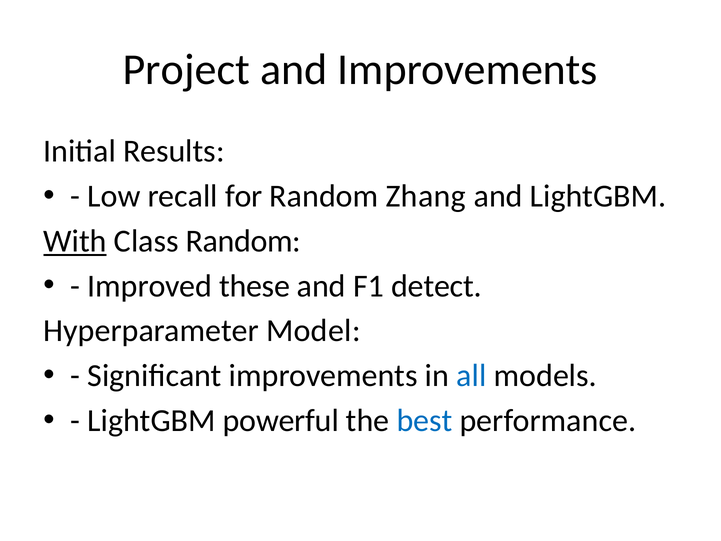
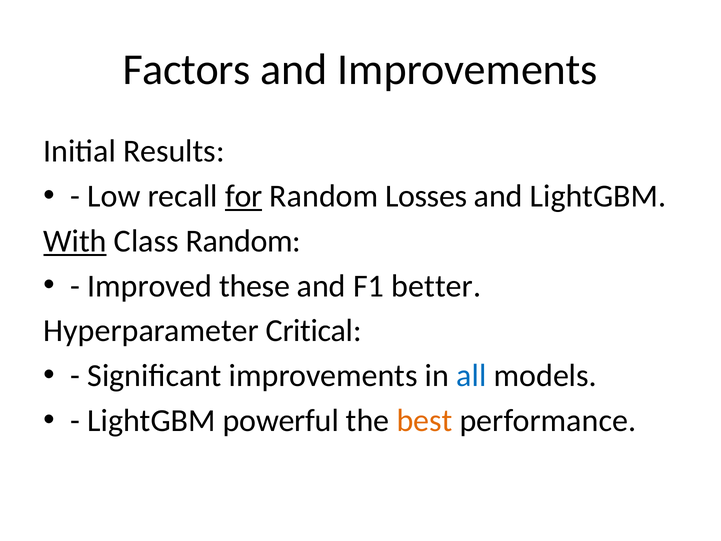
Project: Project -> Factors (187, 70)
for underline: none -> present (244, 196)
Zhang: Zhang -> Losses (426, 196)
detect: detect -> better (436, 286)
Model: Model -> Critical (314, 331)
best colour: blue -> orange (425, 421)
